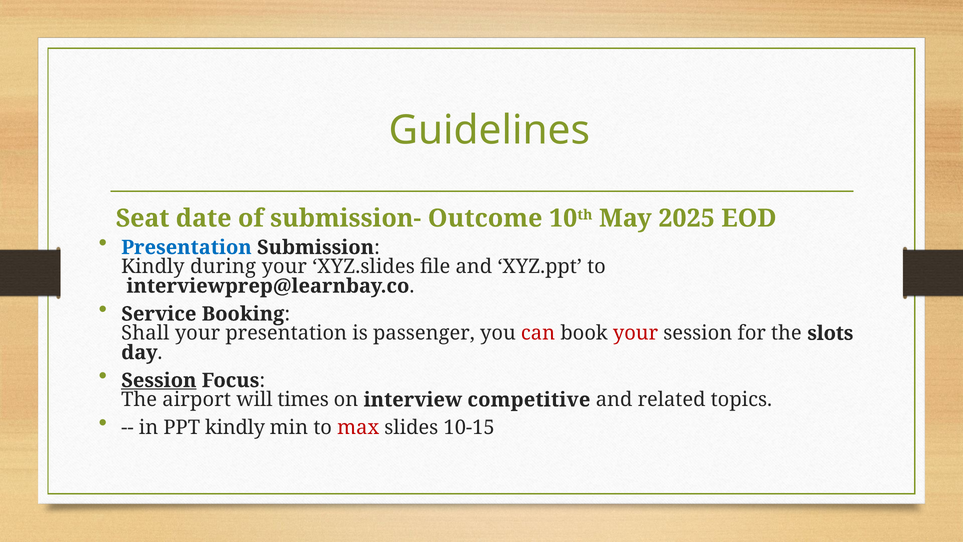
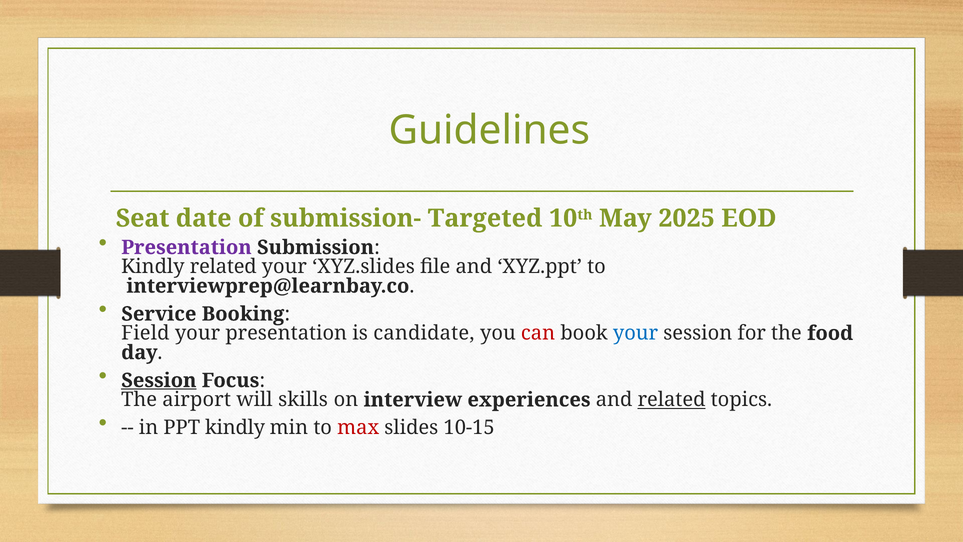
Outcome: Outcome -> Targeted (485, 218)
Presentation colour: blue -> purple (186, 247)
Kindly during: during -> related (223, 267)
Shall: Shall -> Field (145, 333)
passenger: passenger -> candidate (424, 333)
your colour: red -> blue (635, 333)
slots: slots -> food (830, 333)
times: times -> skills (303, 400)
competitive: competitive -> experiences (529, 400)
related underline: none -> present (672, 400)
